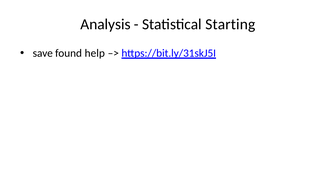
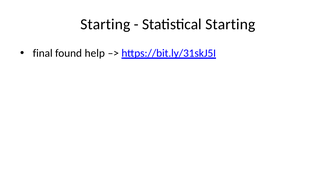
Analysis: Analysis -> Starting (105, 24)
save: save -> final (43, 53)
